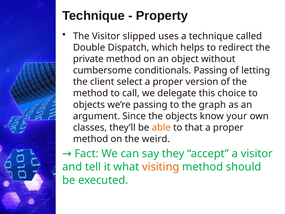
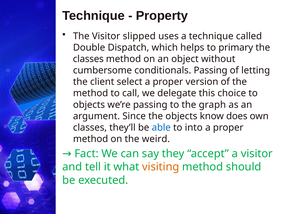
redirect: redirect -> primary (236, 48)
private: private -> classes (88, 59)
your: your -> does (237, 116)
able colour: orange -> blue (161, 127)
that: that -> into (194, 127)
